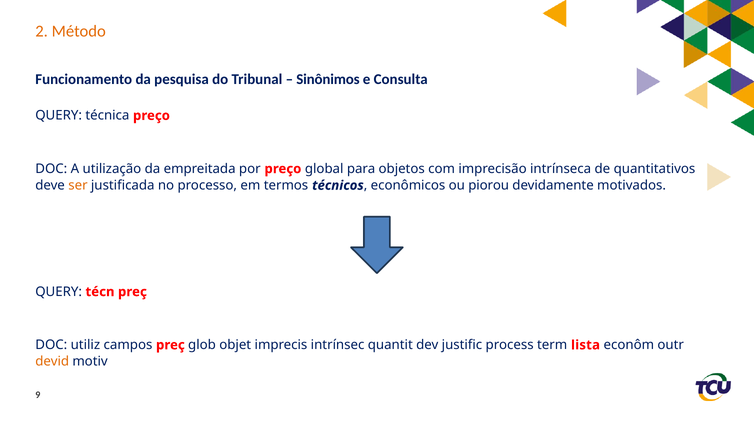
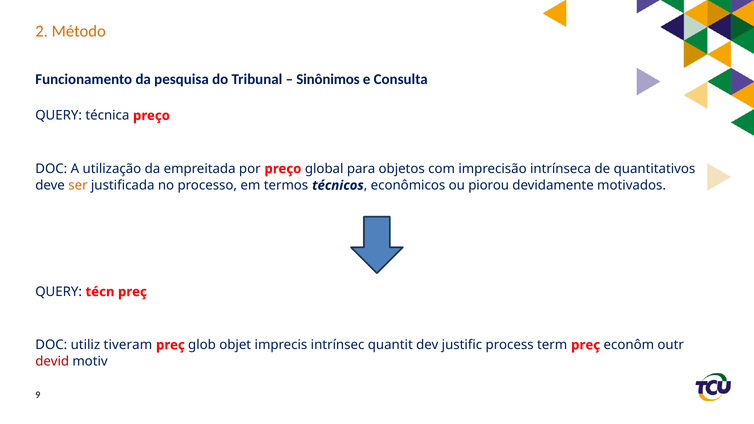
campos: campos -> tiveram (128, 345)
term lista: lista -> preç (586, 345)
devid colour: orange -> red (52, 362)
